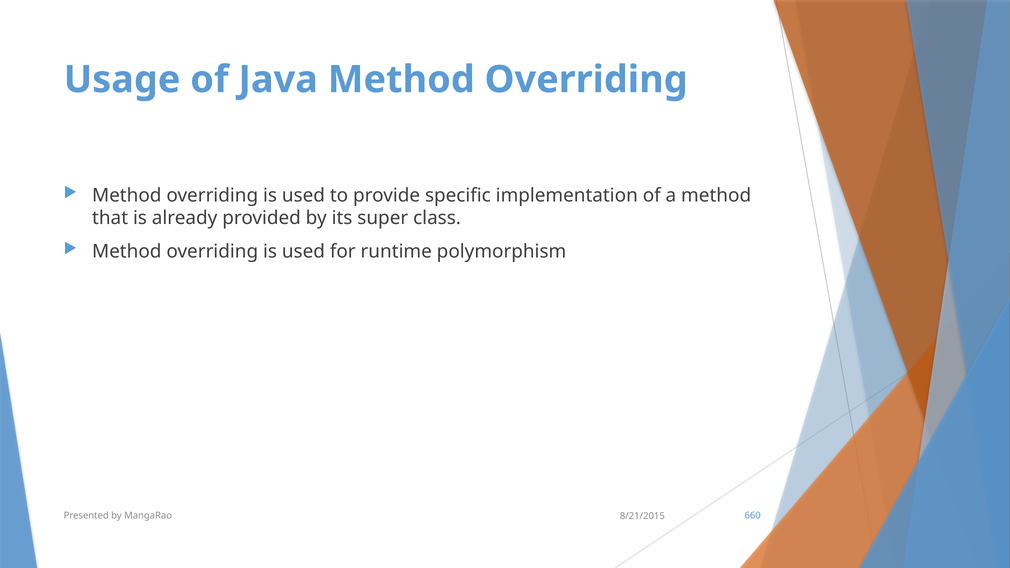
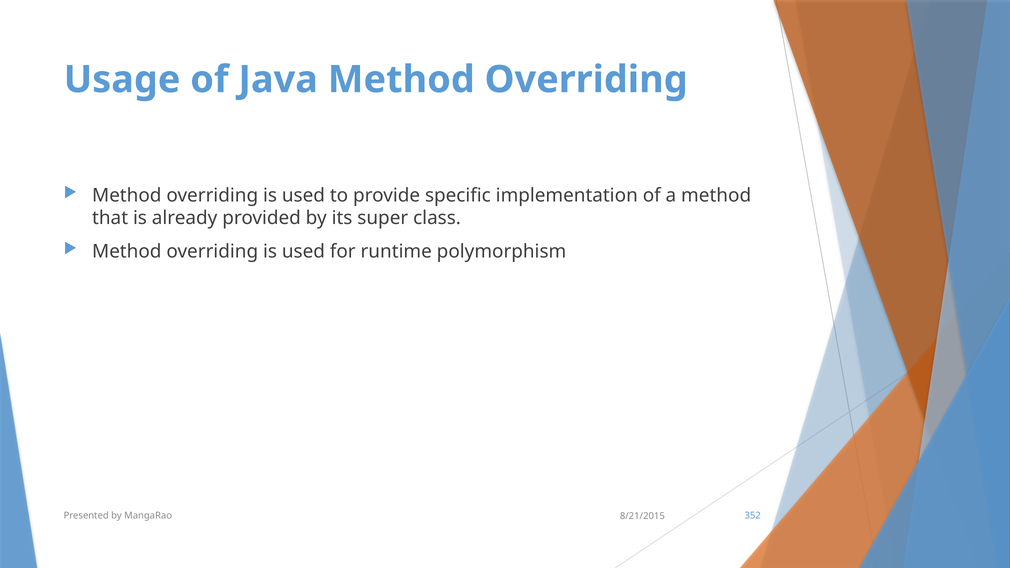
660: 660 -> 352 (753, 515)
